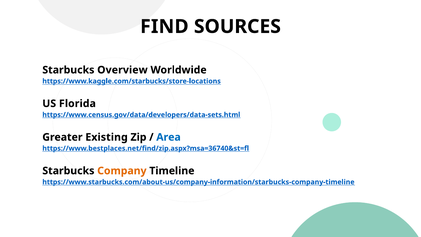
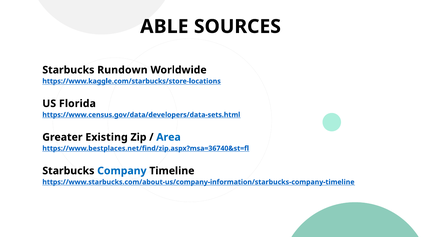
FIND: FIND -> ABLE (164, 27)
Overview: Overview -> Rundown (122, 70)
Company colour: orange -> blue (122, 171)
